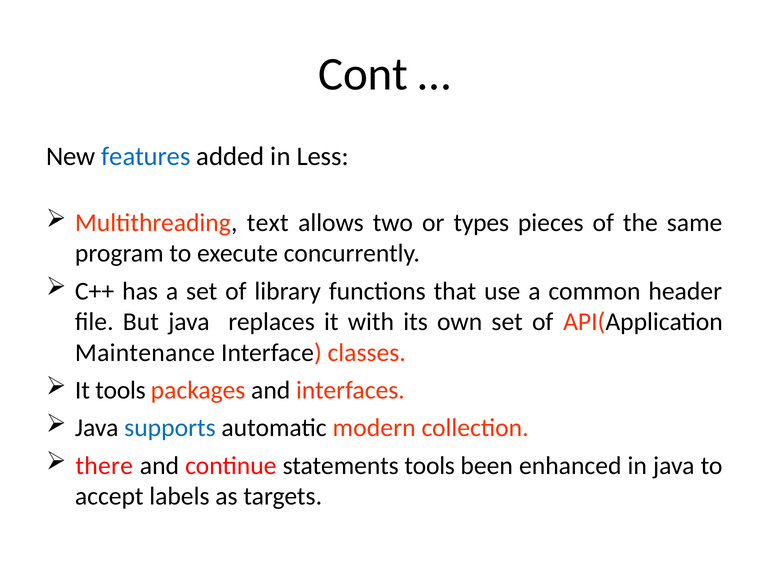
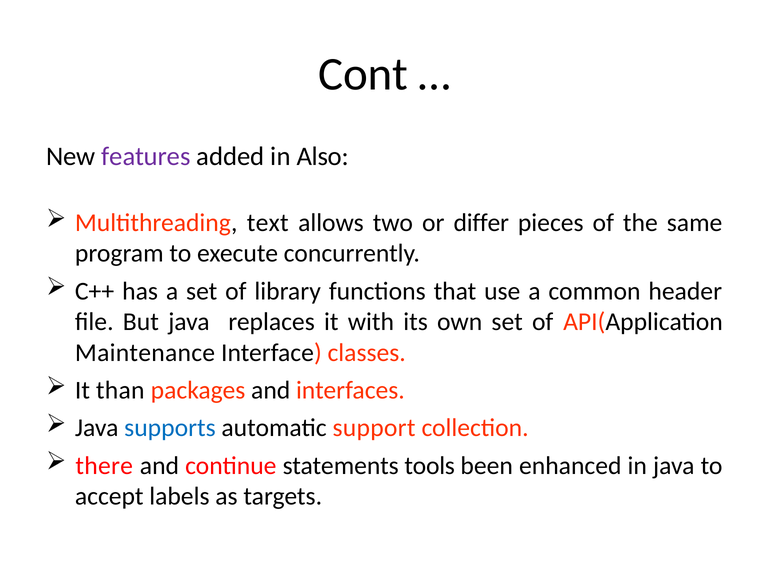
features colour: blue -> purple (146, 156)
Less: Less -> Also (323, 156)
types: types -> differ (481, 223)
It tools: tools -> than (120, 390)
modern: modern -> support (374, 428)
